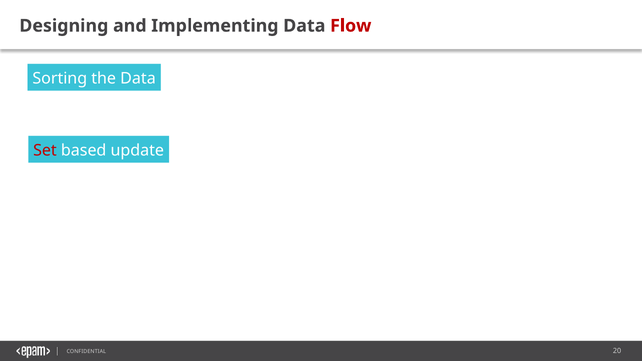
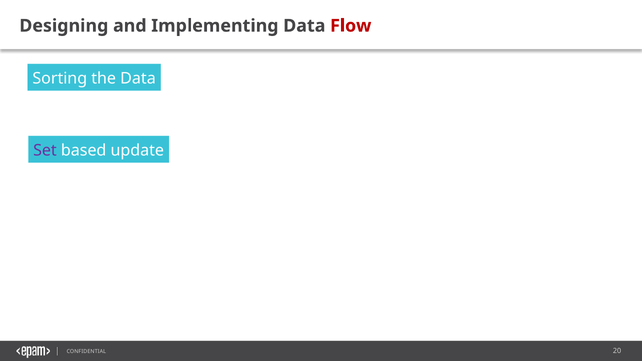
Set colour: red -> purple (45, 150)
